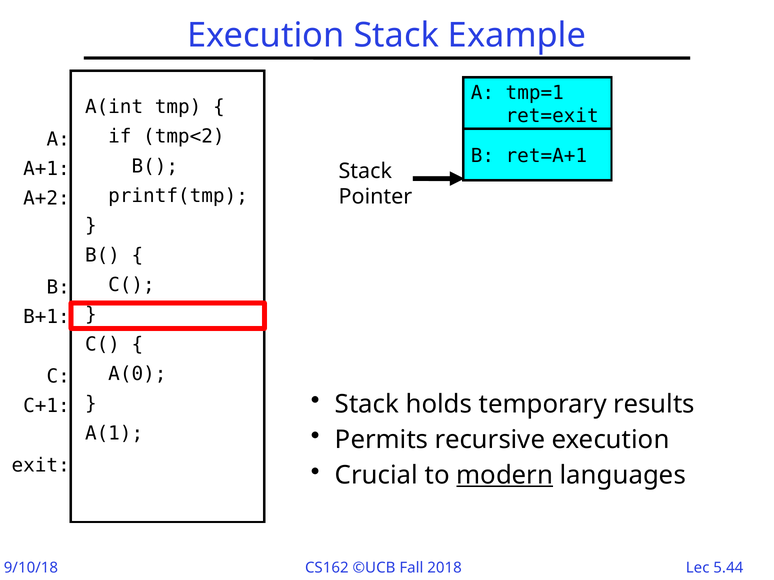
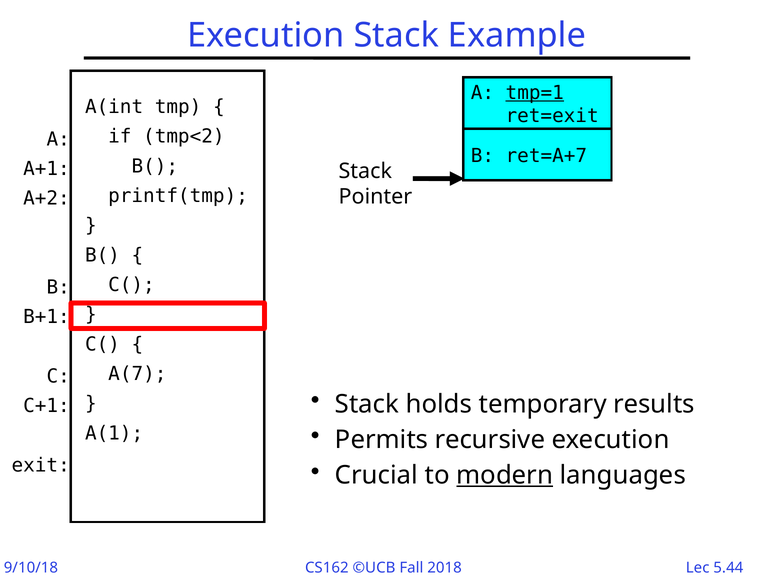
tmp=1 underline: none -> present (535, 93)
ret=A+1: ret=A+1 -> ret=A+7 (546, 156)
A(0: A(0 -> A(7 (137, 374)
